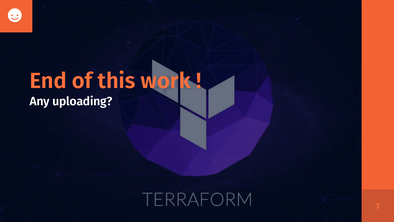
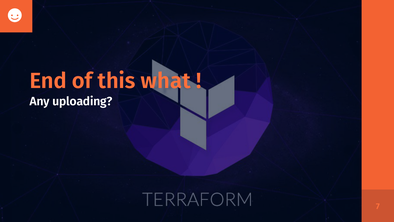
work: work -> what (166, 81)
